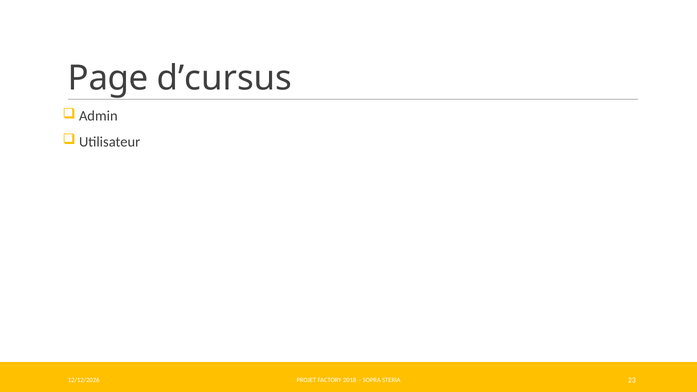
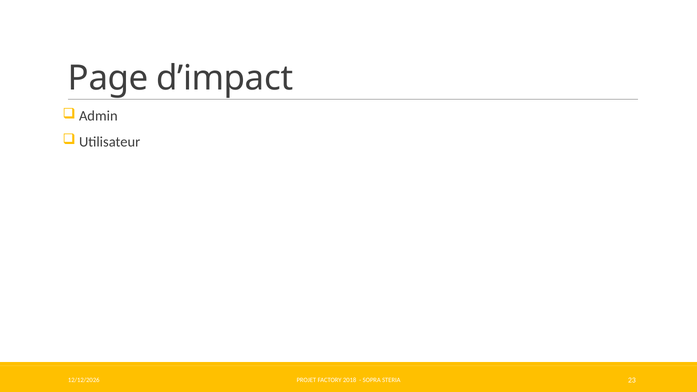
d’cursus: d’cursus -> d’impact (225, 78)
